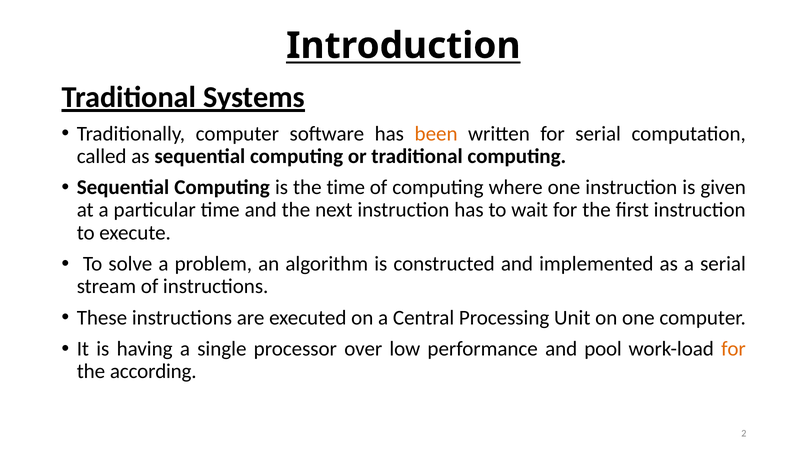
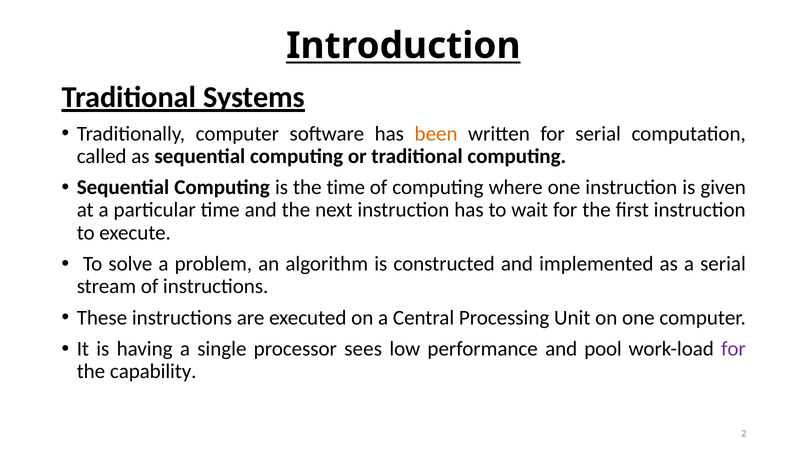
over: over -> sees (363, 349)
for colour: orange -> purple (733, 349)
according: according -> capability (153, 372)
